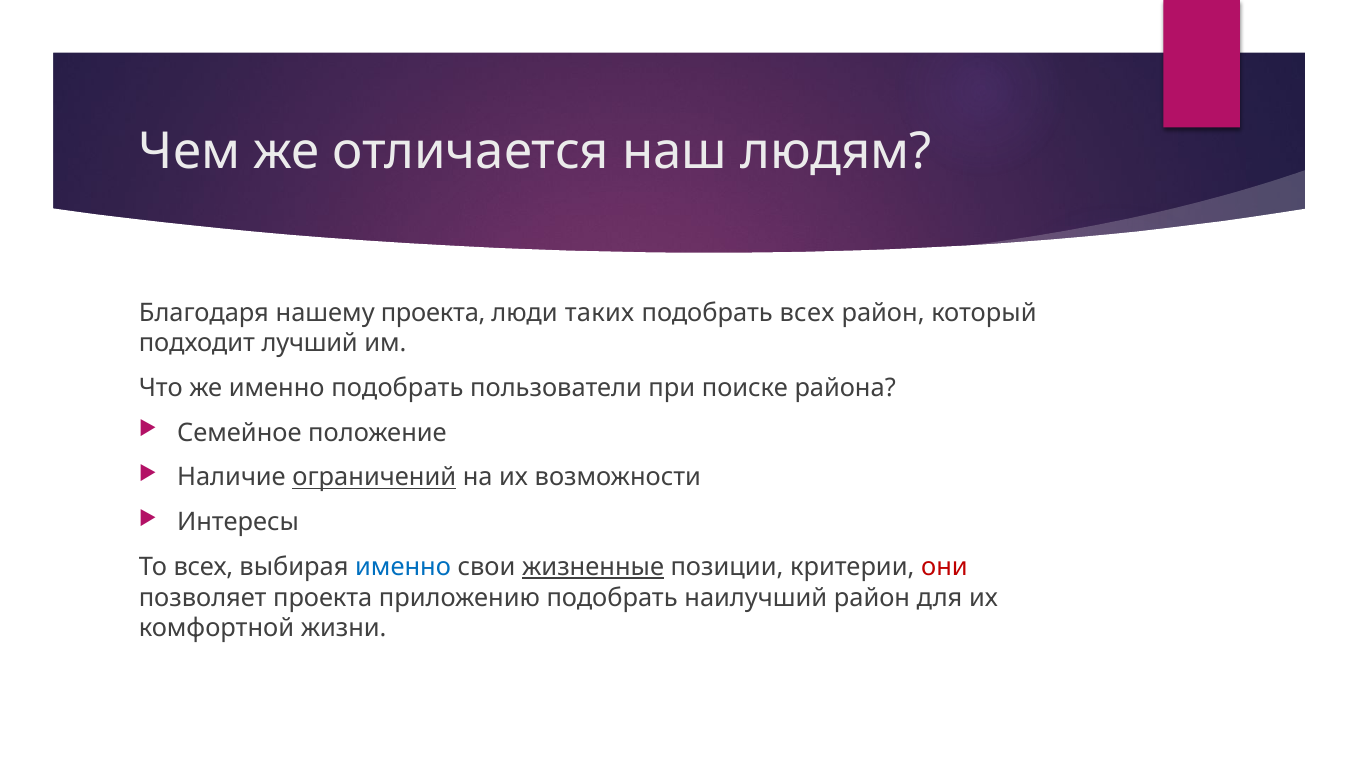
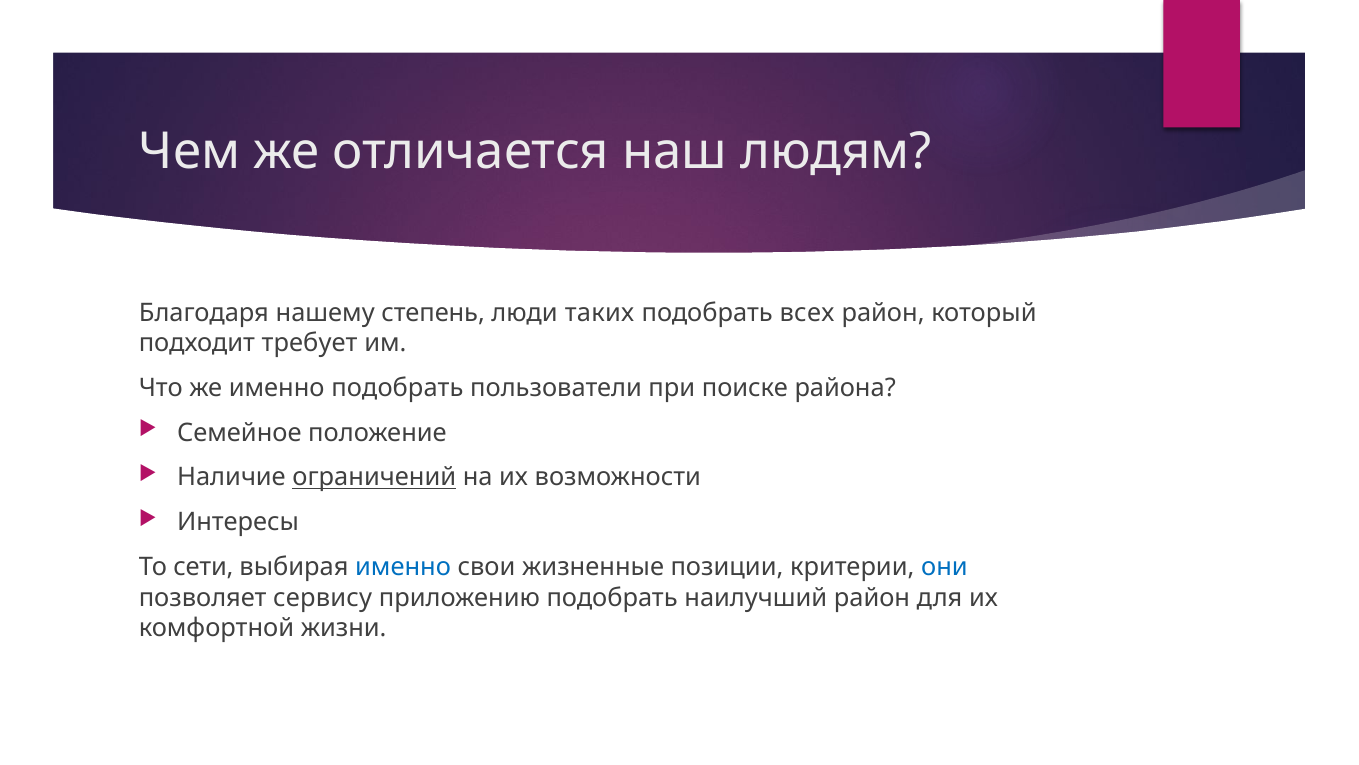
нашему проекта: проекта -> степень (433, 312)
лучший: лучший -> требует (310, 343)
То всех: всех -> сети (203, 567)
жизненные underline: present -> none (593, 567)
они colour: red -> blue (944, 567)
позволяет проекта: проекта -> сервису (323, 597)
